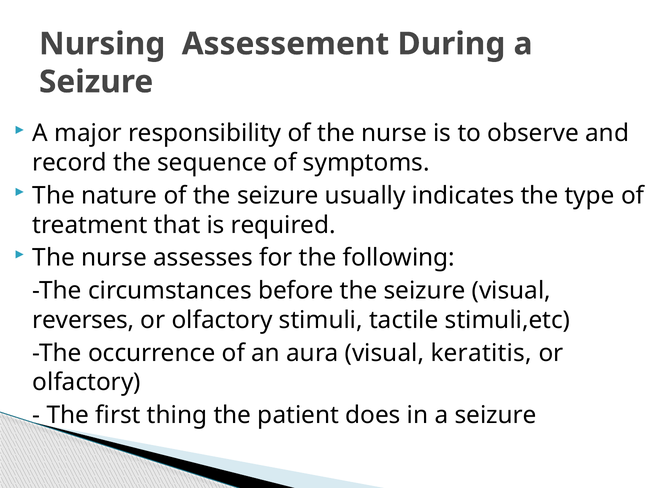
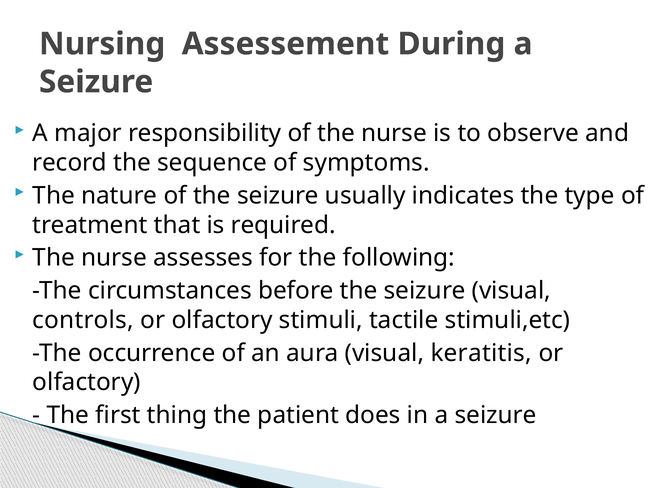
reverses: reverses -> controls (83, 320)
